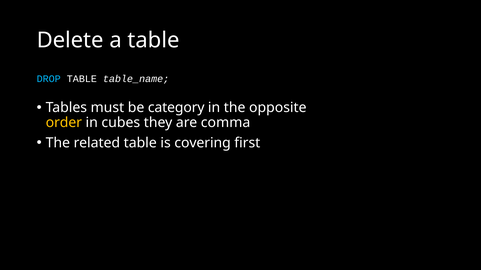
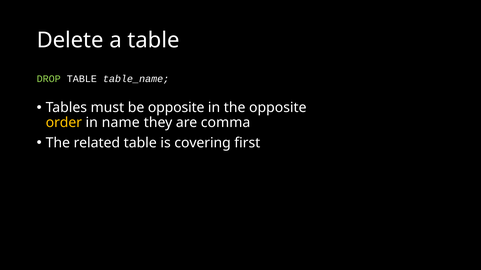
DROP colour: light blue -> light green (49, 79)
be category: category -> opposite (176, 108)
cubes: cubes -> name (121, 123)
